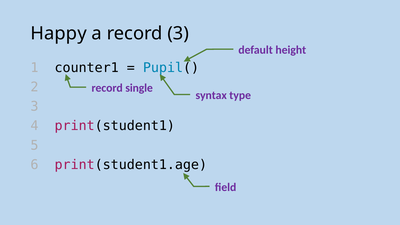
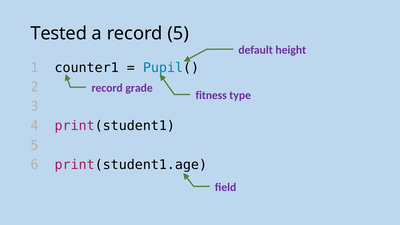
Happy: Happy -> Tested (59, 34)
record 3: 3 -> 5 (178, 34)
single: single -> grade (139, 88)
syntax: syntax -> fitness (211, 95)
